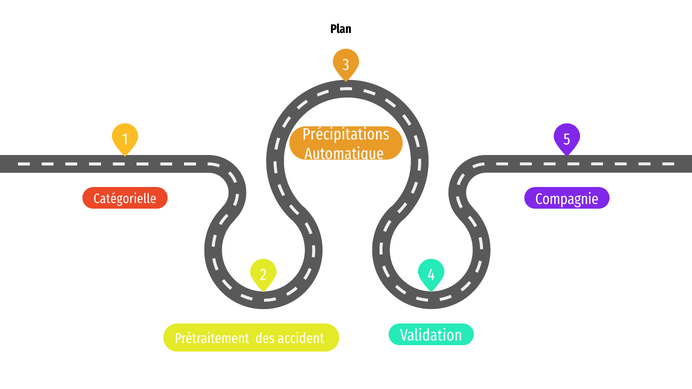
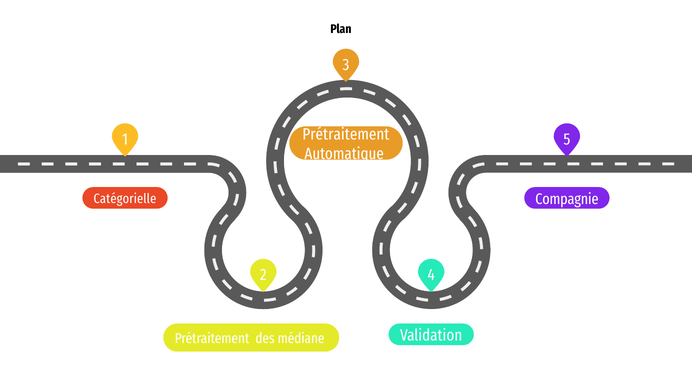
Précipitations: Précipitations -> Prétraitement (346, 134)
accident: accident -> médiane (301, 339)
